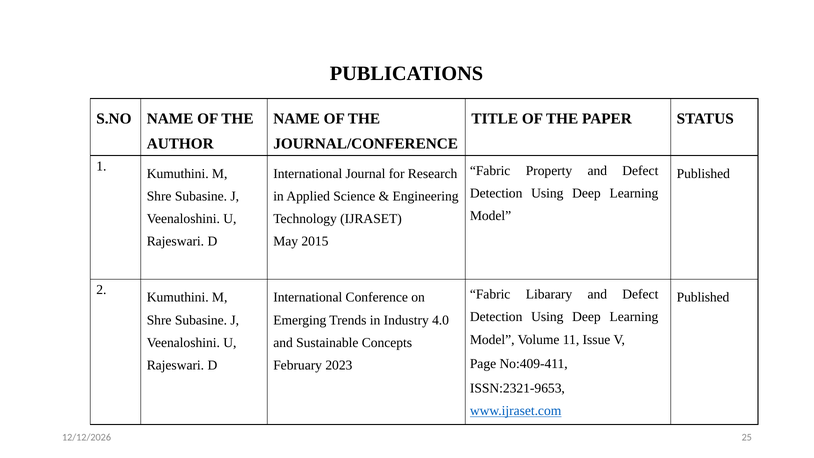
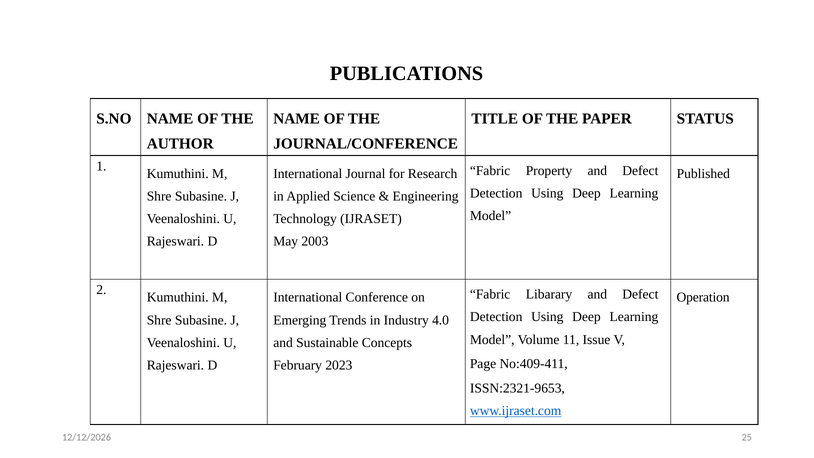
2015: 2015 -> 2003 (315, 241)
Published: Published -> Operation (703, 297)
